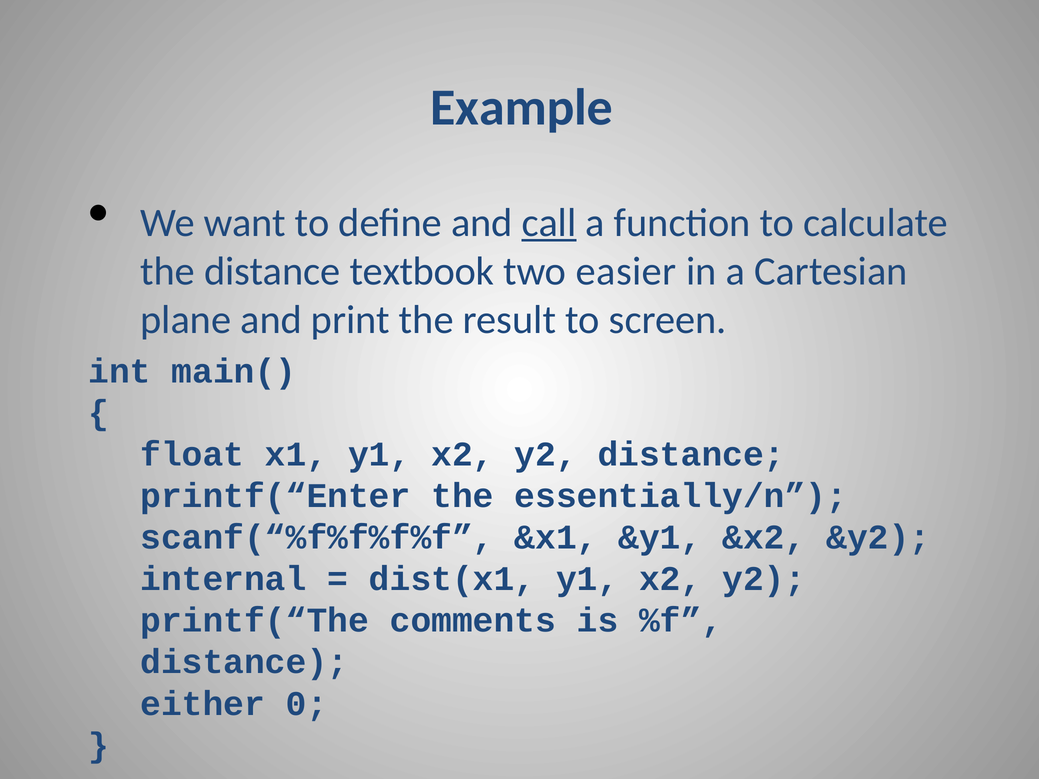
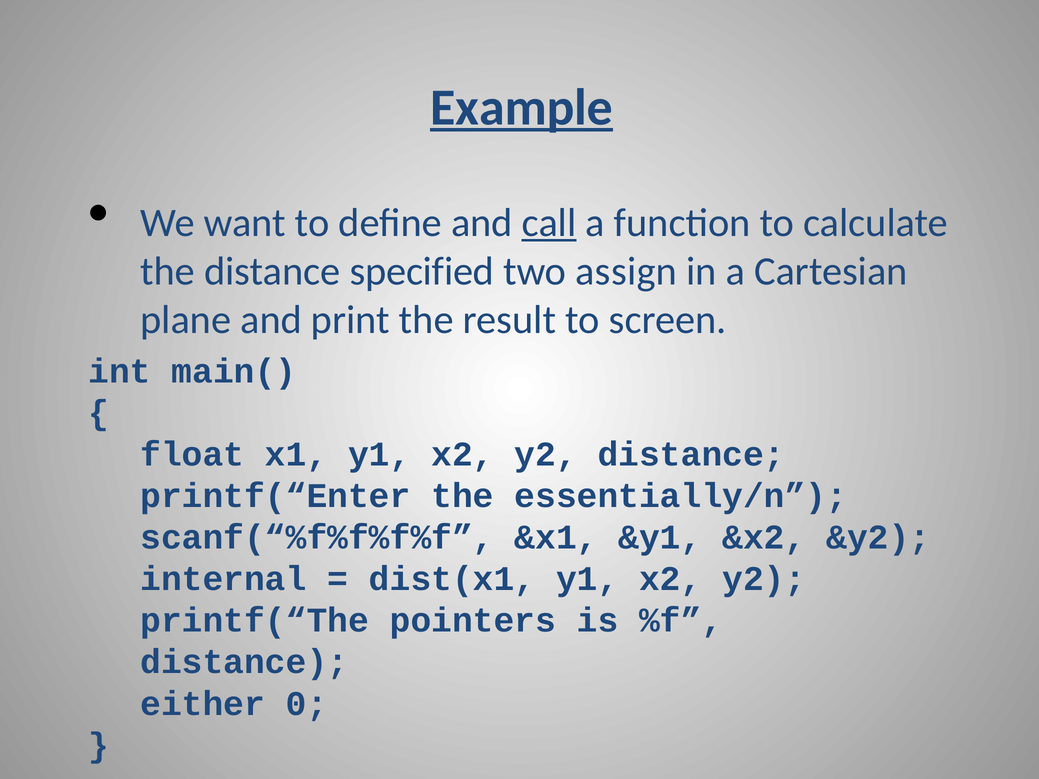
Example underline: none -> present (522, 107)
textbook: textbook -> specified (422, 271)
easier: easier -> assign (626, 271)
comments: comments -> pointers (473, 621)
